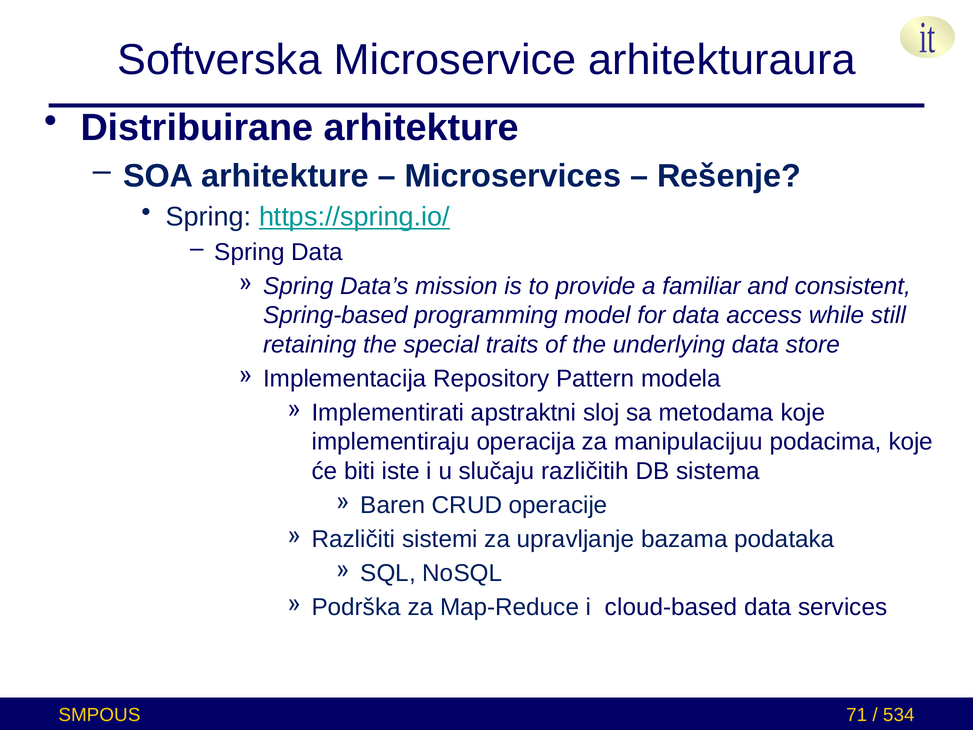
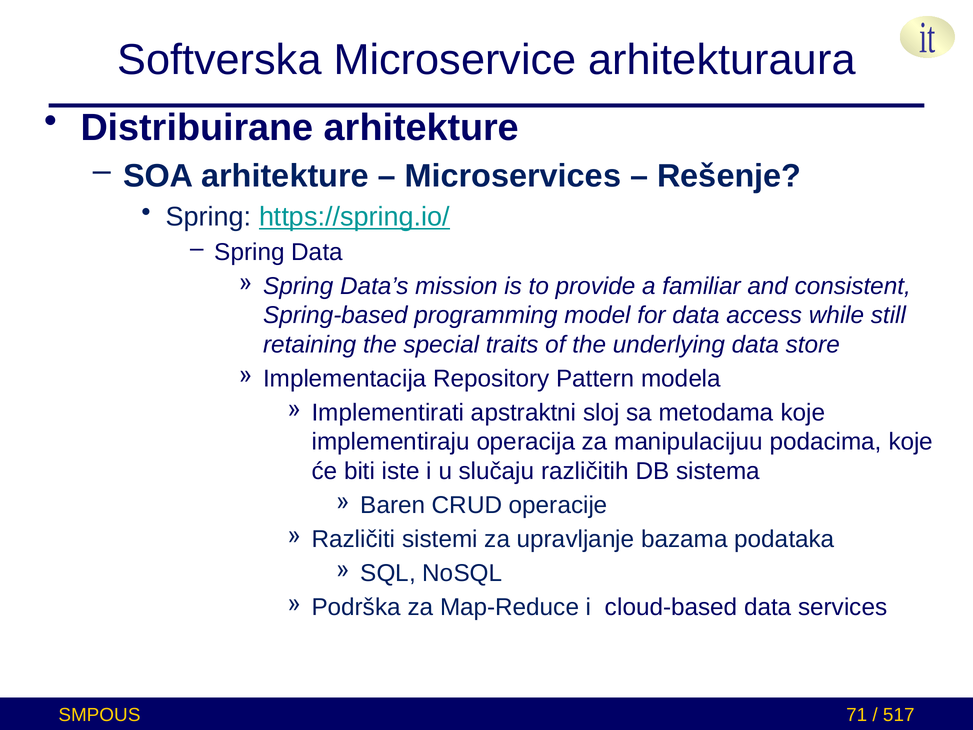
534: 534 -> 517 (899, 715)
